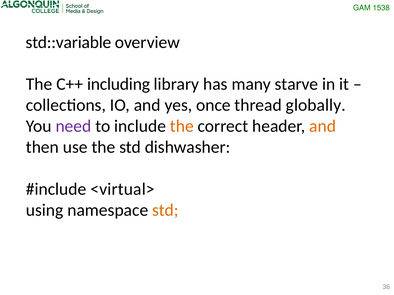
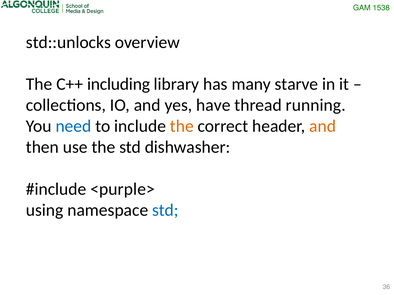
std::variable: std::variable -> std::unlocks (68, 42)
once: once -> have (213, 105)
globally: globally -> running (316, 105)
need colour: purple -> blue (73, 126)
<virtual>: <virtual> -> <purple> (123, 189)
std colour: orange -> blue (165, 210)
